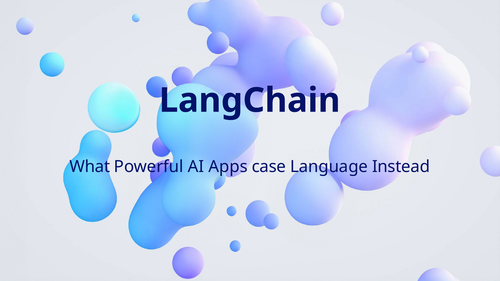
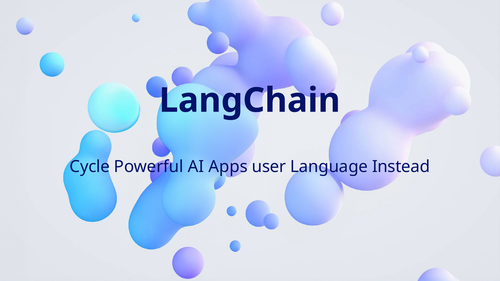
What: What -> Cycle (90, 167)
case: case -> user (269, 167)
